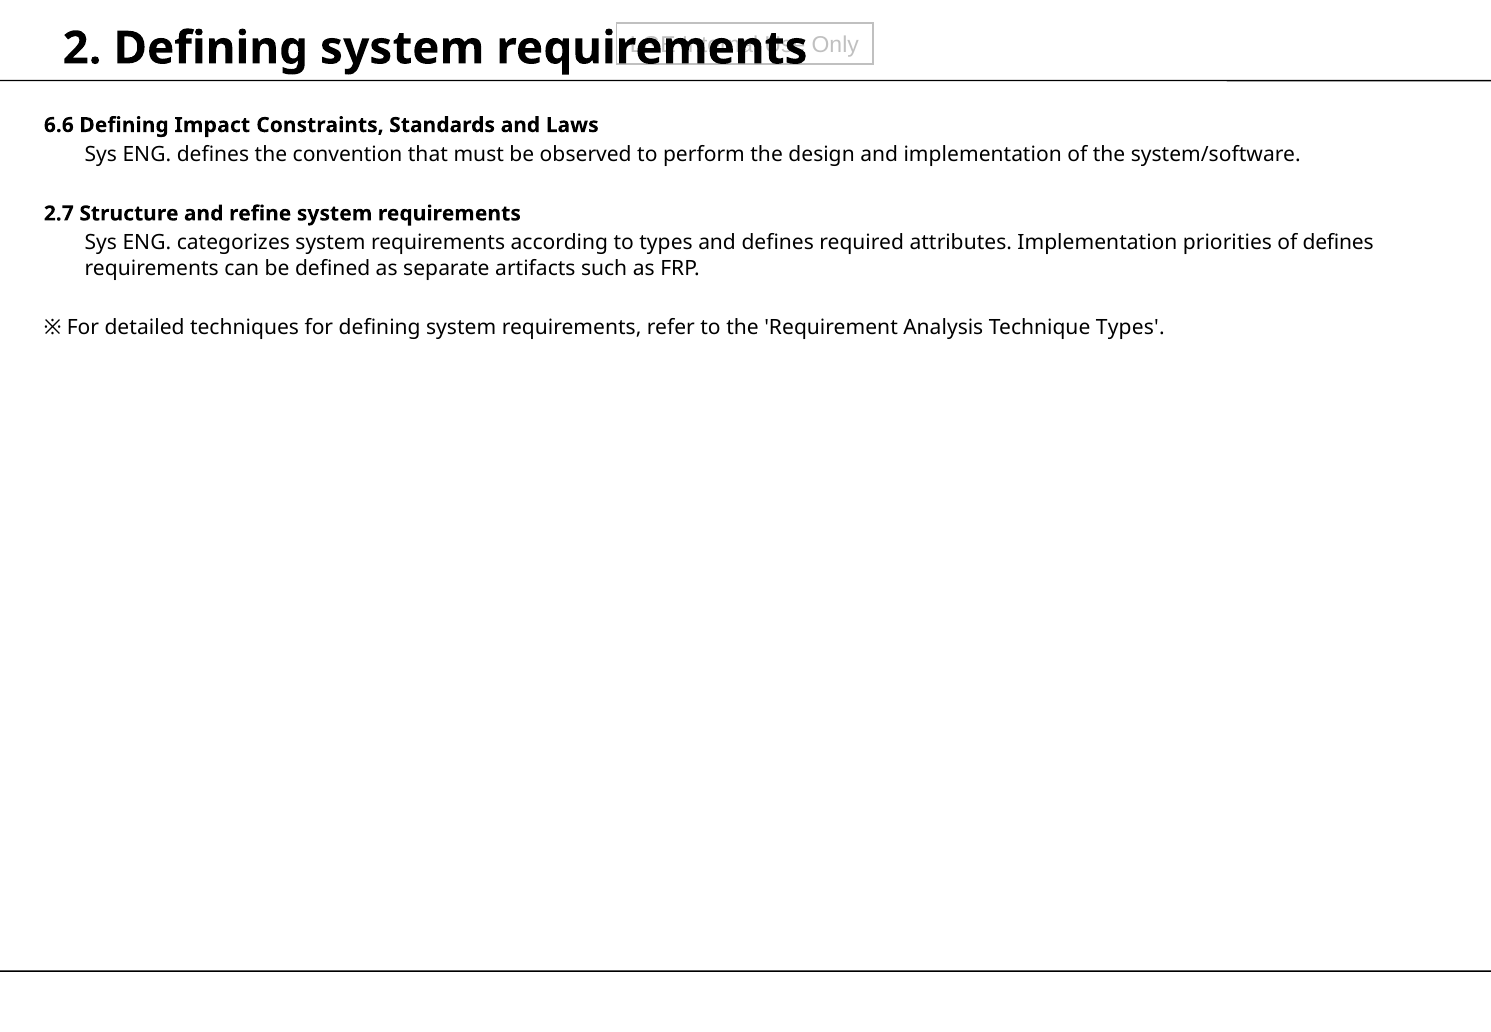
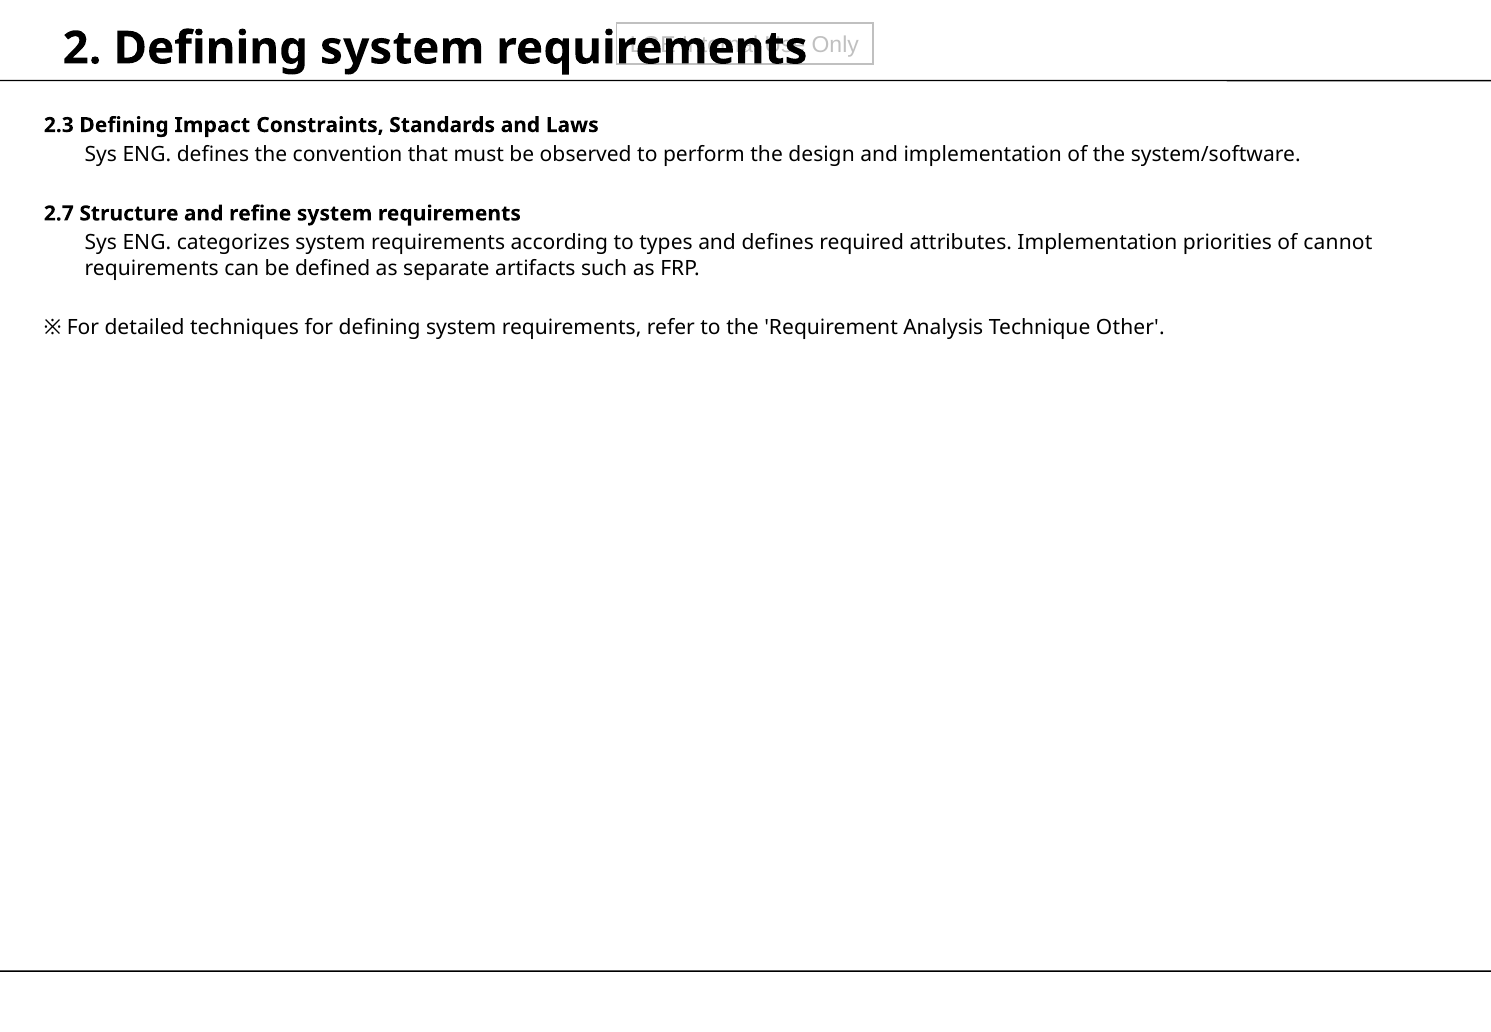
6.6: 6.6 -> 2.3 (59, 125)
of defines: defines -> cannot (1338, 243)
Technique Types: Types -> Other (1130, 327)
